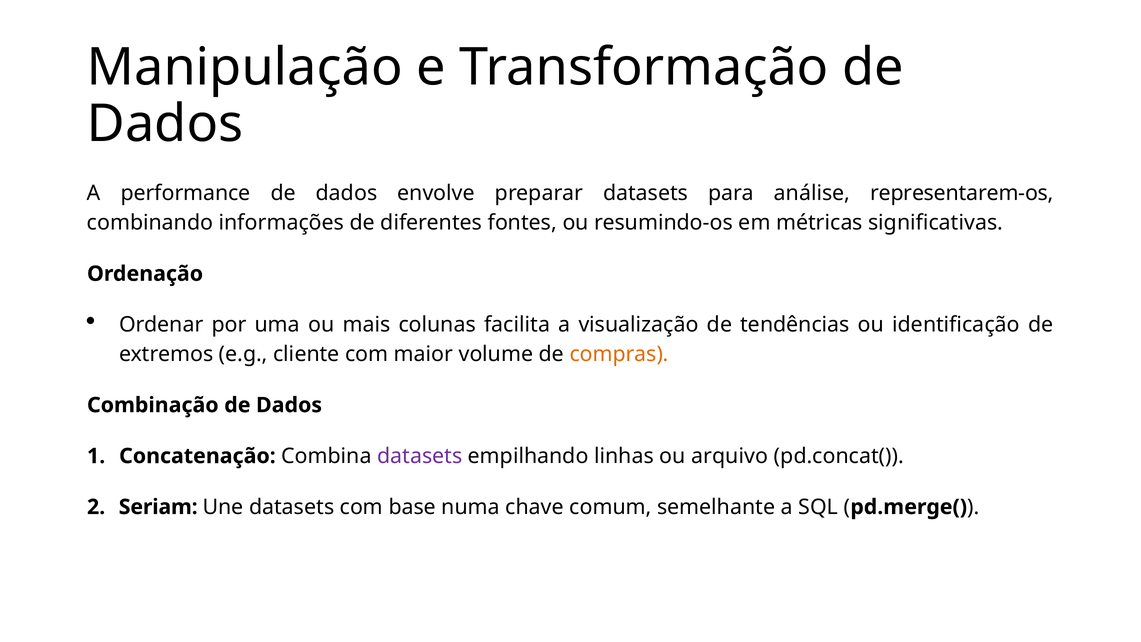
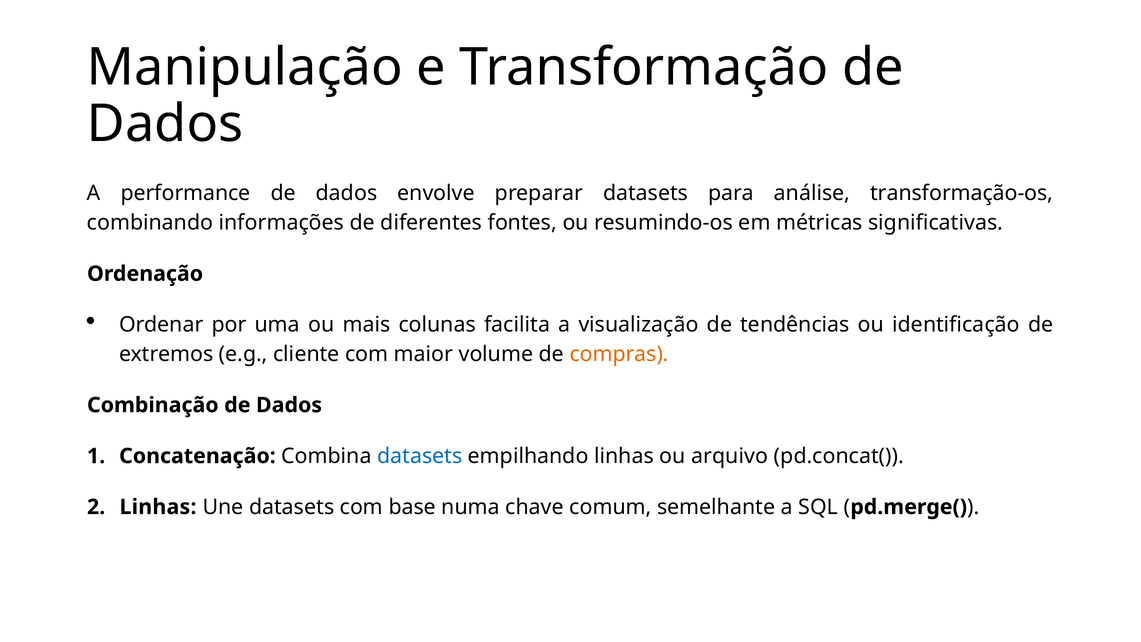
representarem-os: representarem-os -> transformação-os (962, 193)
datasets colour: purple -> blue (420, 456)
Seriam: Seriam -> Linhas (158, 507)
